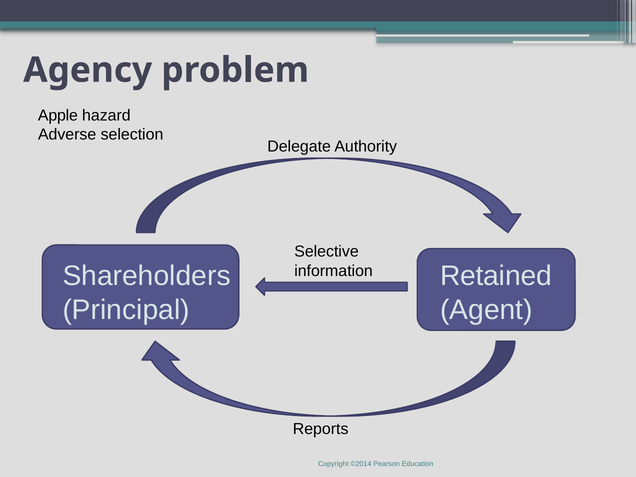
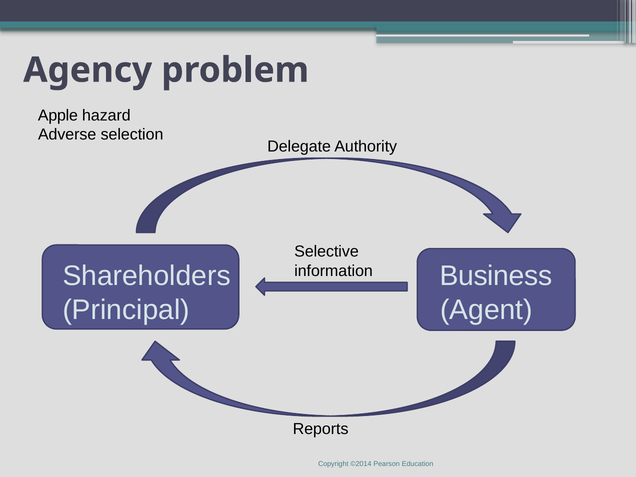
Retained: Retained -> Business (496, 276)
